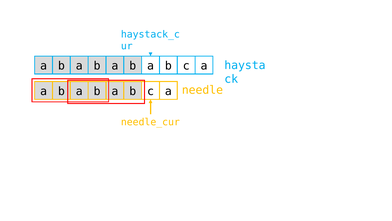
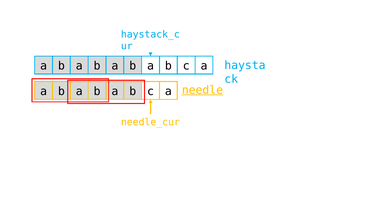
needle underline: none -> present (202, 90)
